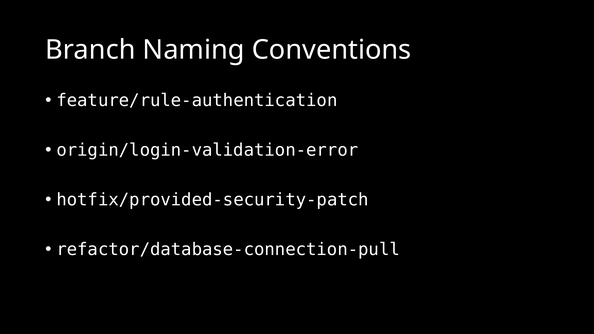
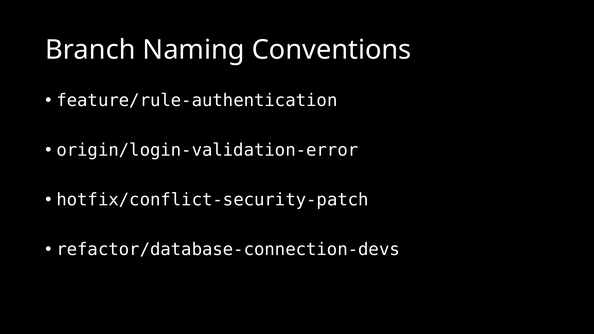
hotfix/provided-security-patch: hotfix/provided-security-patch -> hotfix/conflict-security-patch (213, 200)
refactor/database-connection-pull: refactor/database-connection-pull -> refactor/database-connection-devs (228, 250)
